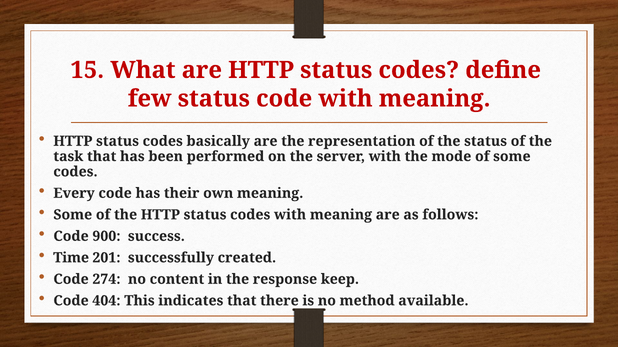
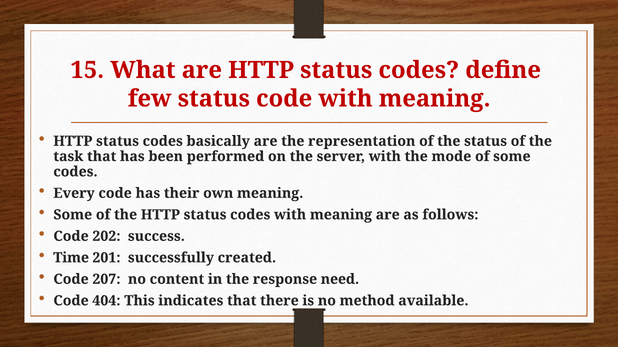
900: 900 -> 202 (106, 237)
274: 274 -> 207 (106, 280)
keep: keep -> need (340, 280)
